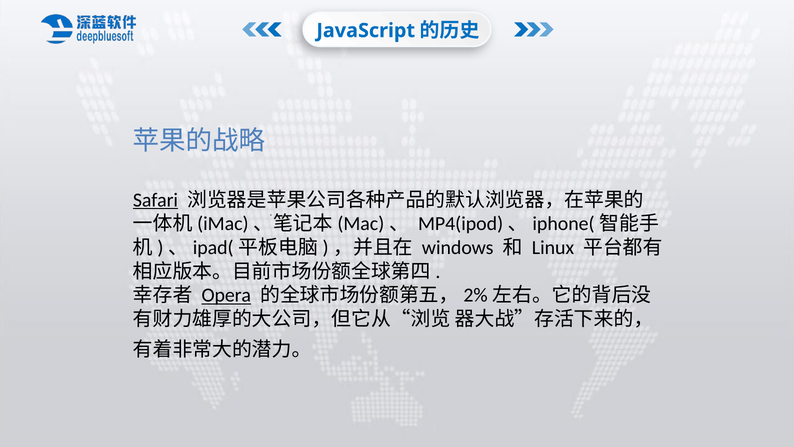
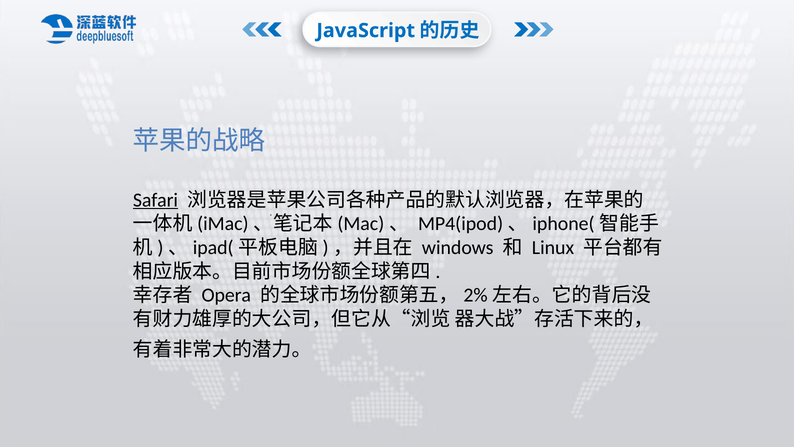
Opera underline: present -> none (226, 295)
